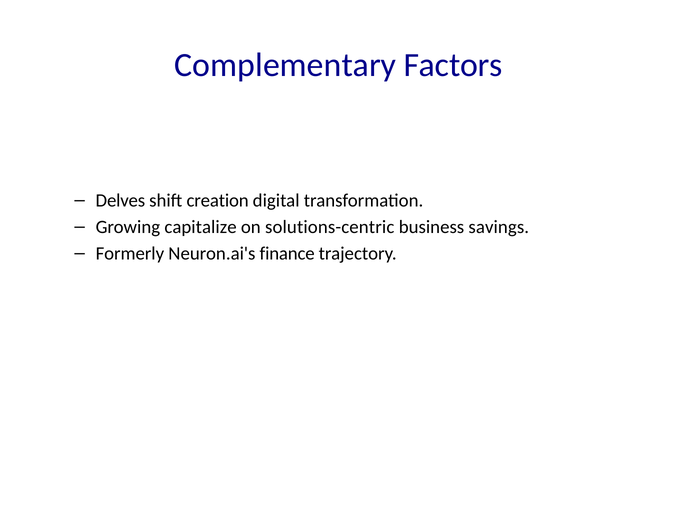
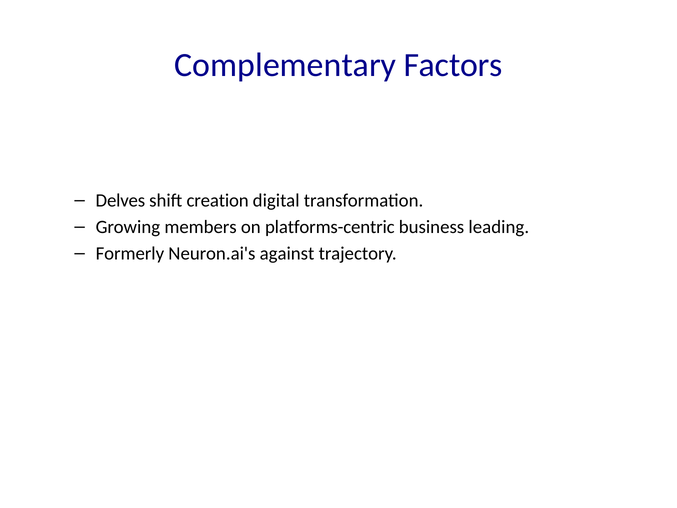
capitalize: capitalize -> members (201, 227)
solutions-centric: solutions-centric -> platforms-centric (330, 227)
savings: savings -> leading (499, 227)
finance: finance -> against (287, 253)
